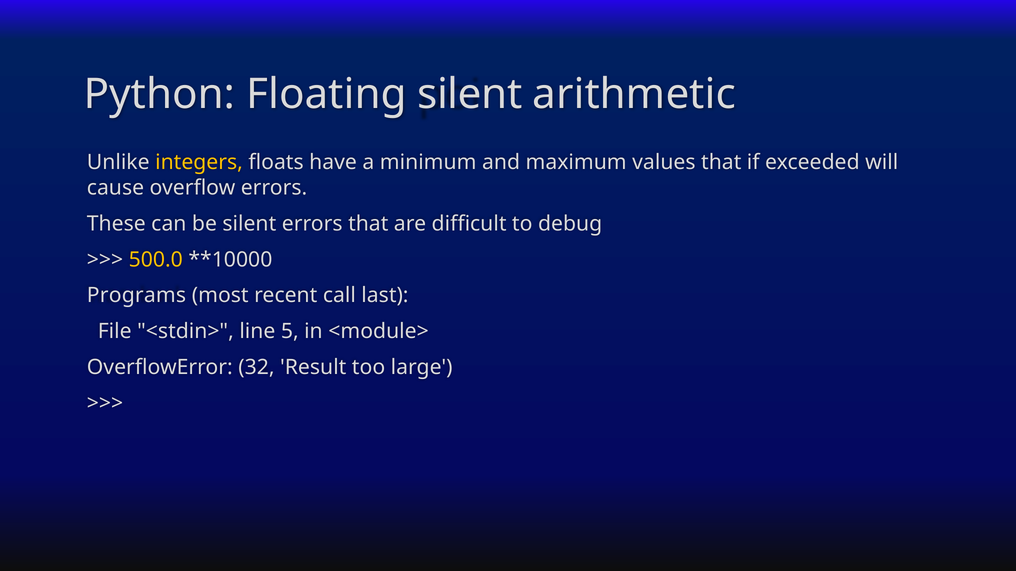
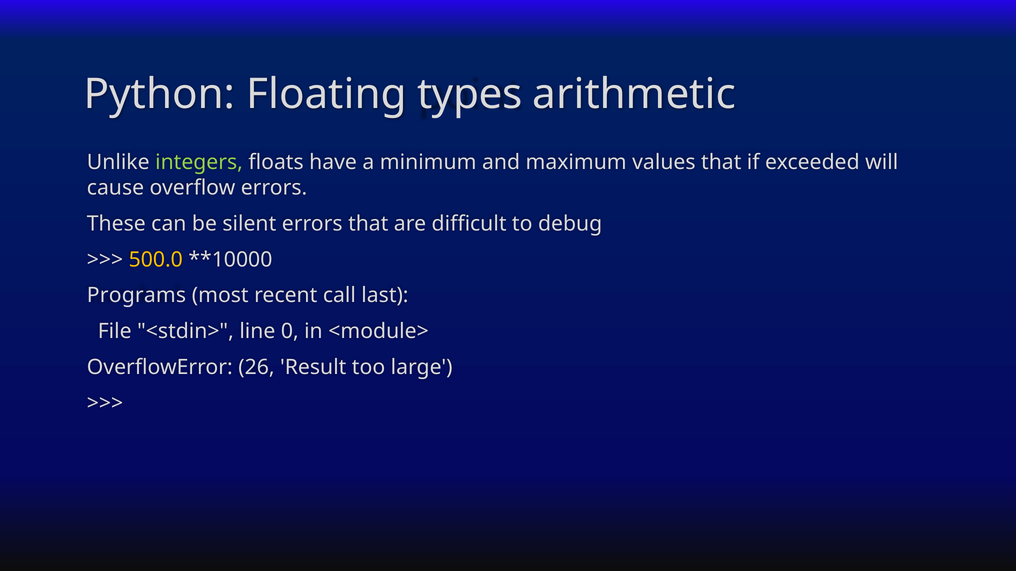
Floating silent: silent -> types (470, 94)
integers colour: yellow -> light green (199, 162)
5: 5 -> 0 (290, 332)
32: 32 -> 26 (256, 368)
